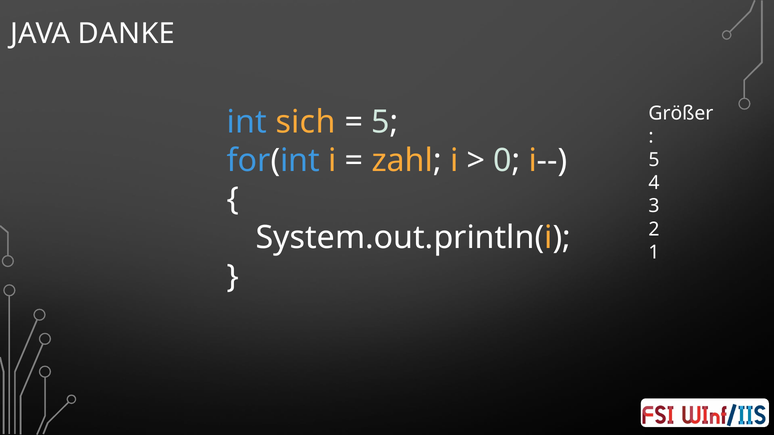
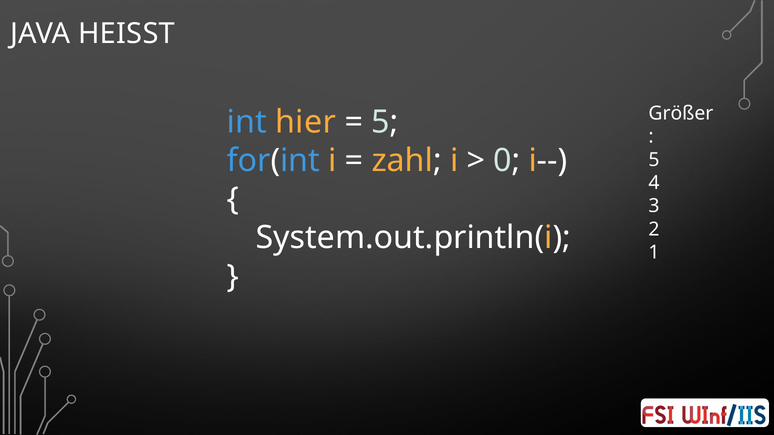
DANKE: DANKE -> HEISST (127, 34)
sich: sich -> hier (306, 122)
